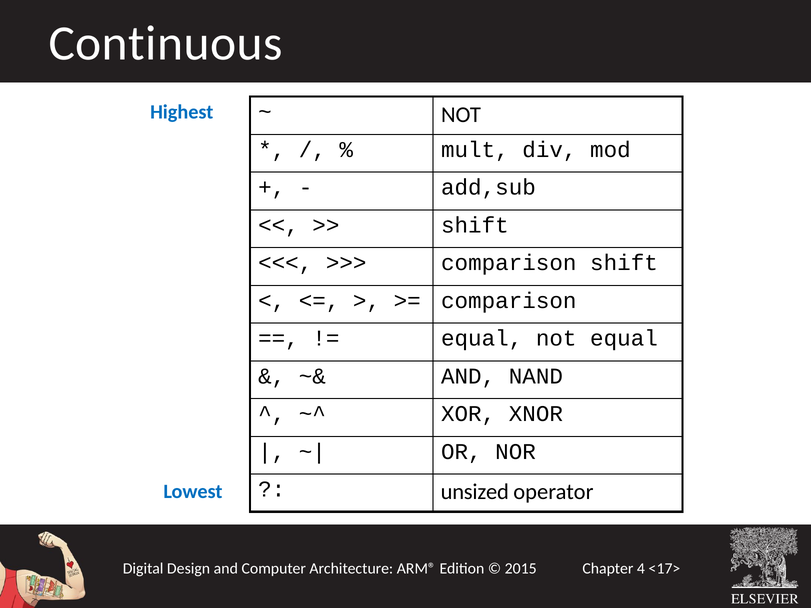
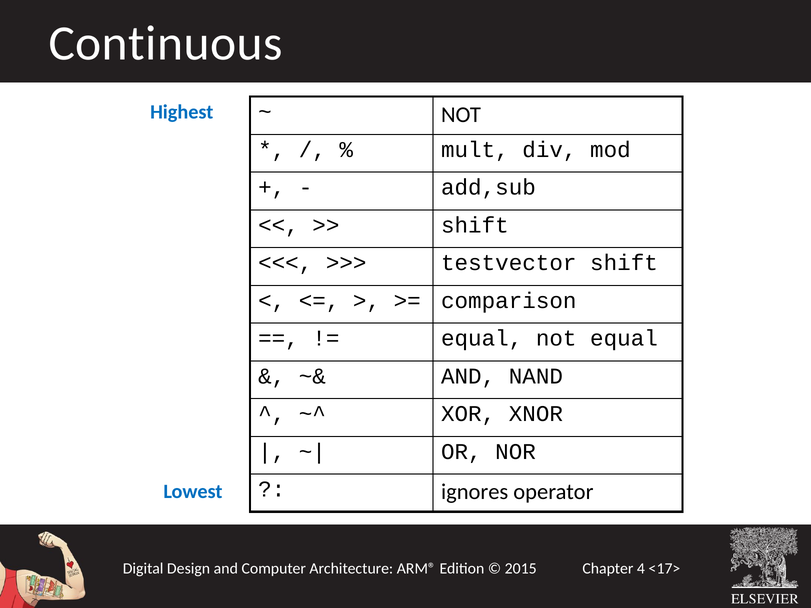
comparison: comparison -> testvector (509, 263)
unsized: unsized -> ignores (475, 492)
